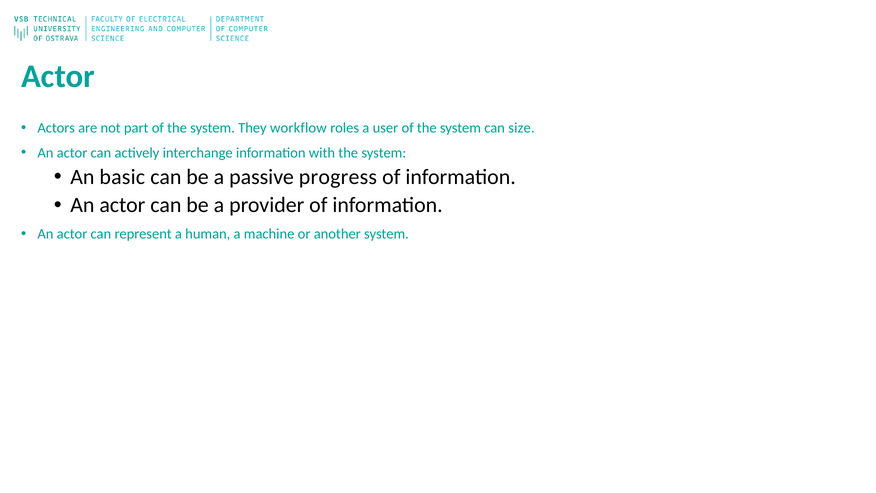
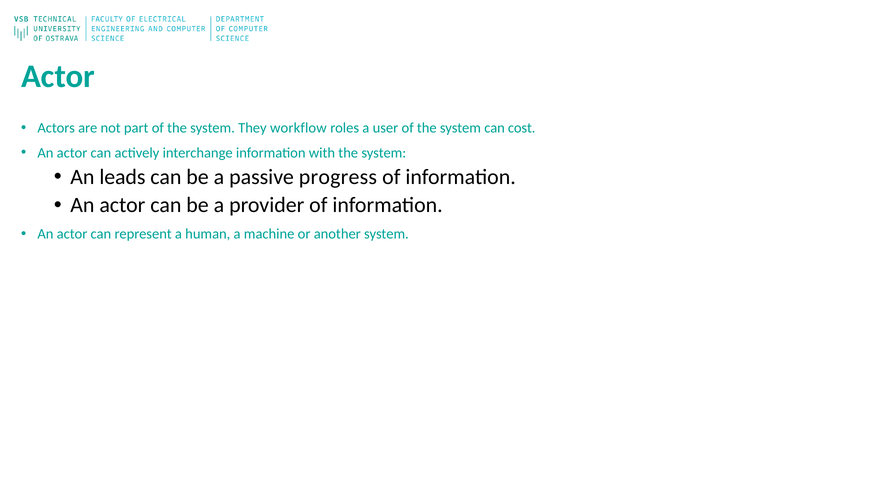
size: size -> cost (522, 128)
basic: basic -> leads (122, 177)
